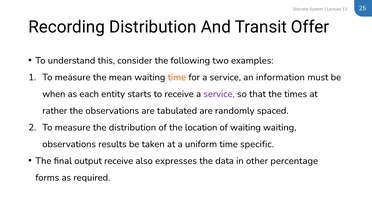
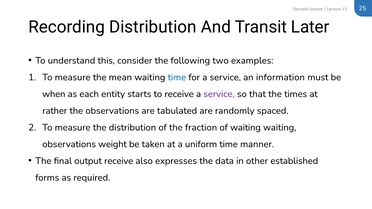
Offer: Offer -> Later (310, 27)
time colour: orange -> blue (177, 77)
location: location -> fraction (201, 128)
results: results -> weight (112, 144)
specific: specific -> manner (257, 144)
percentage: percentage -> established (294, 161)
